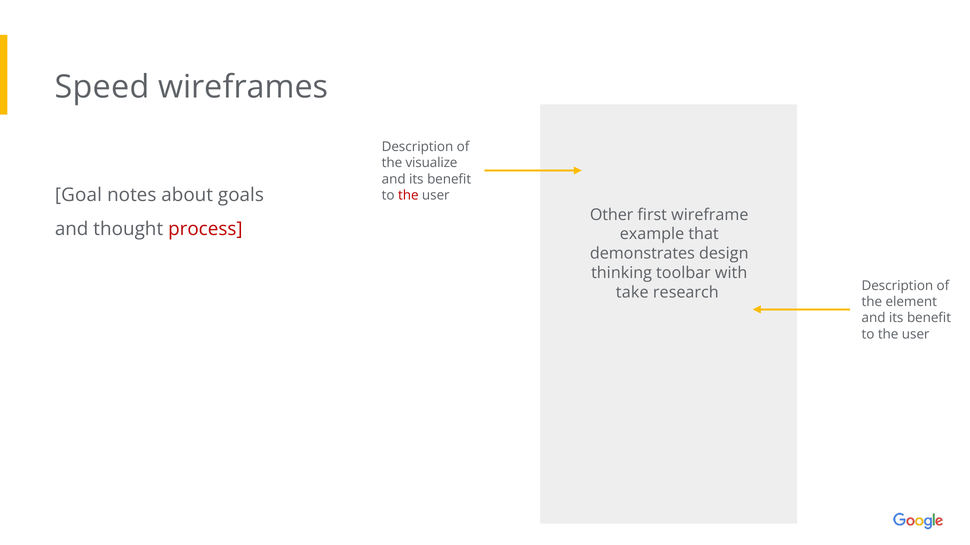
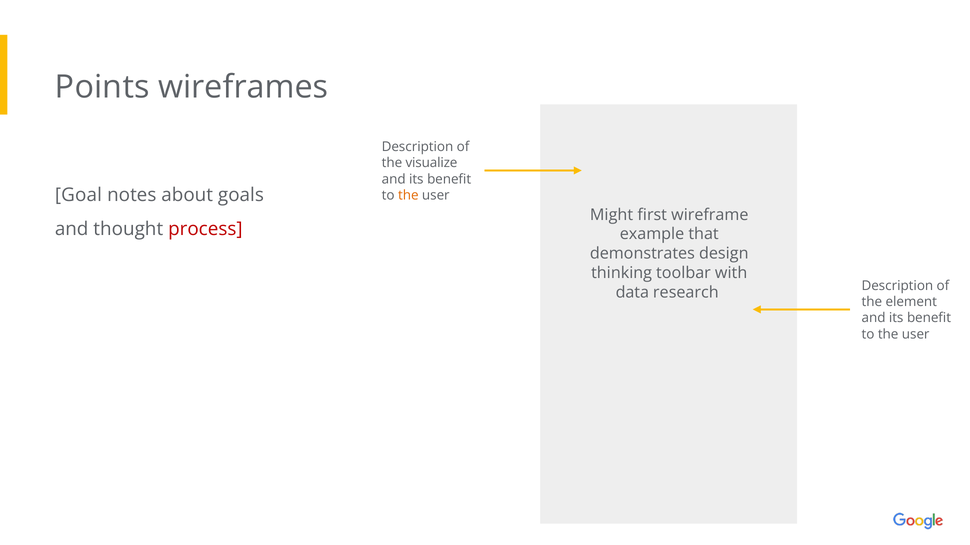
Speed: Speed -> Points (102, 87)
the colour: red -> orange (408, 196)
Other: Other -> Might (612, 215)
take: take -> data (632, 293)
